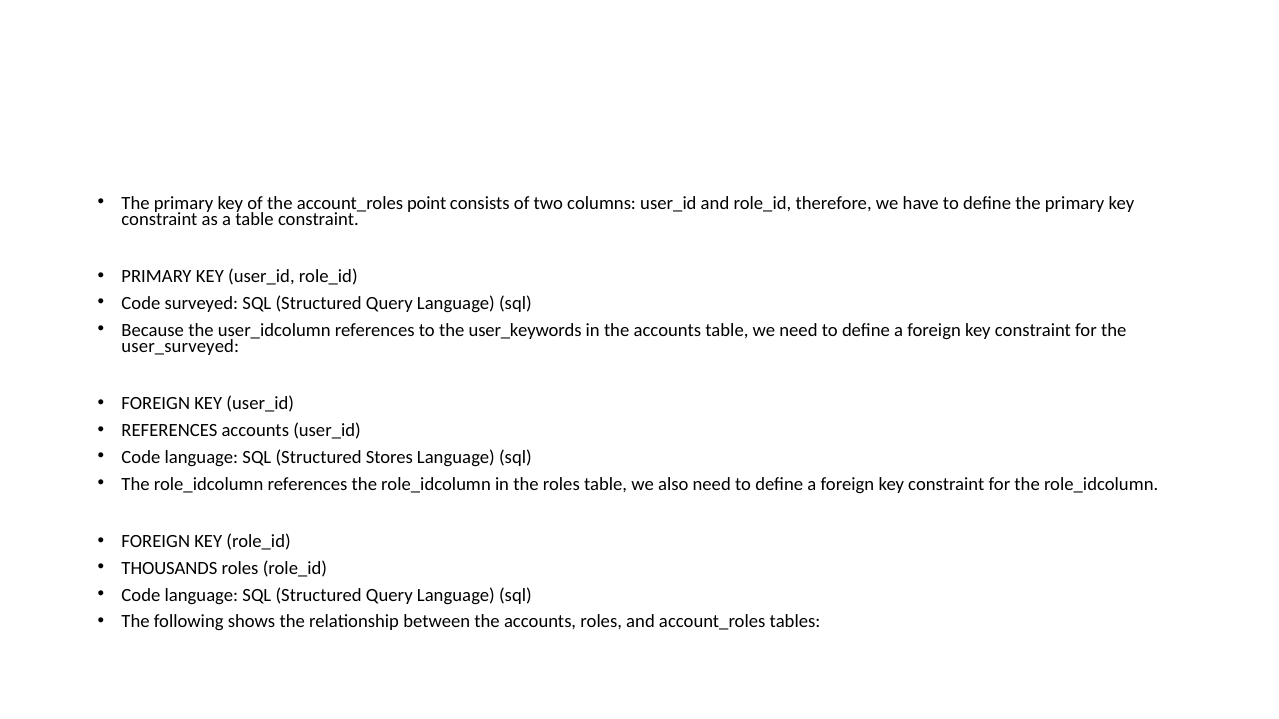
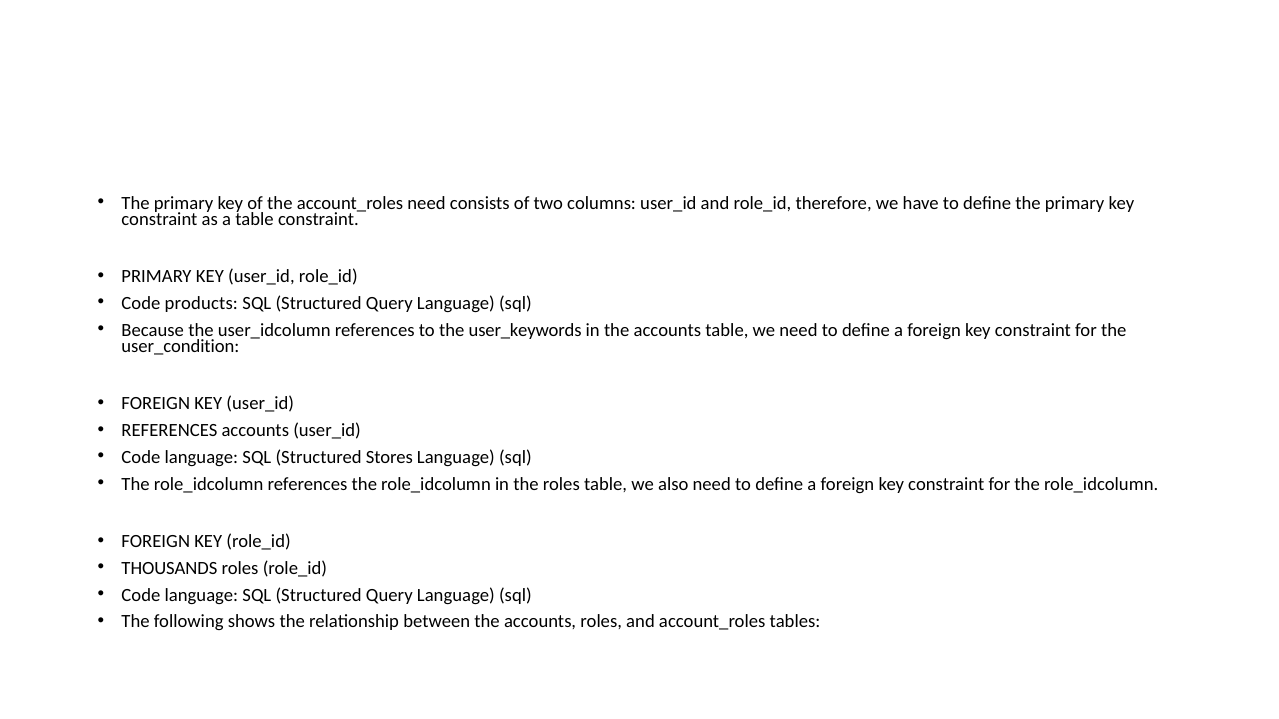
account_roles point: point -> need (427, 203)
surveyed: surveyed -> products (201, 304)
user_surveyed: user_surveyed -> user_condition (180, 346)
